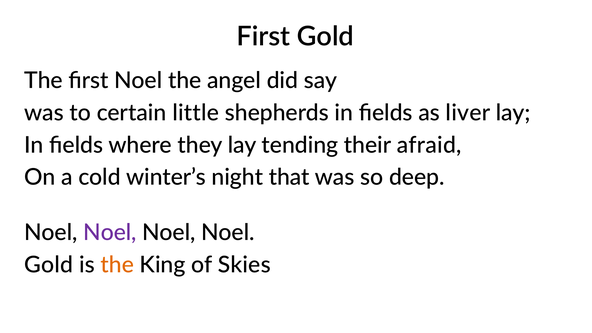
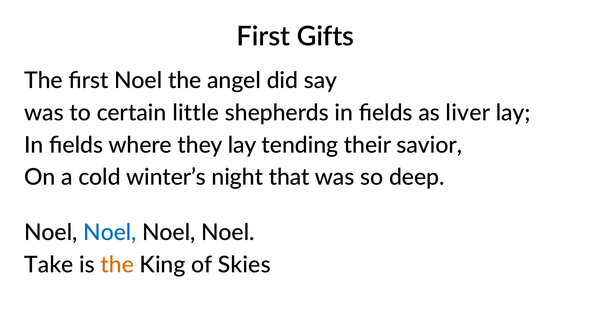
First Gold: Gold -> Gifts (325, 37)
afraid: afraid -> savior (429, 145)
Noel colour: purple -> blue (110, 233)
Gold: Gold -> Take (49, 265)
